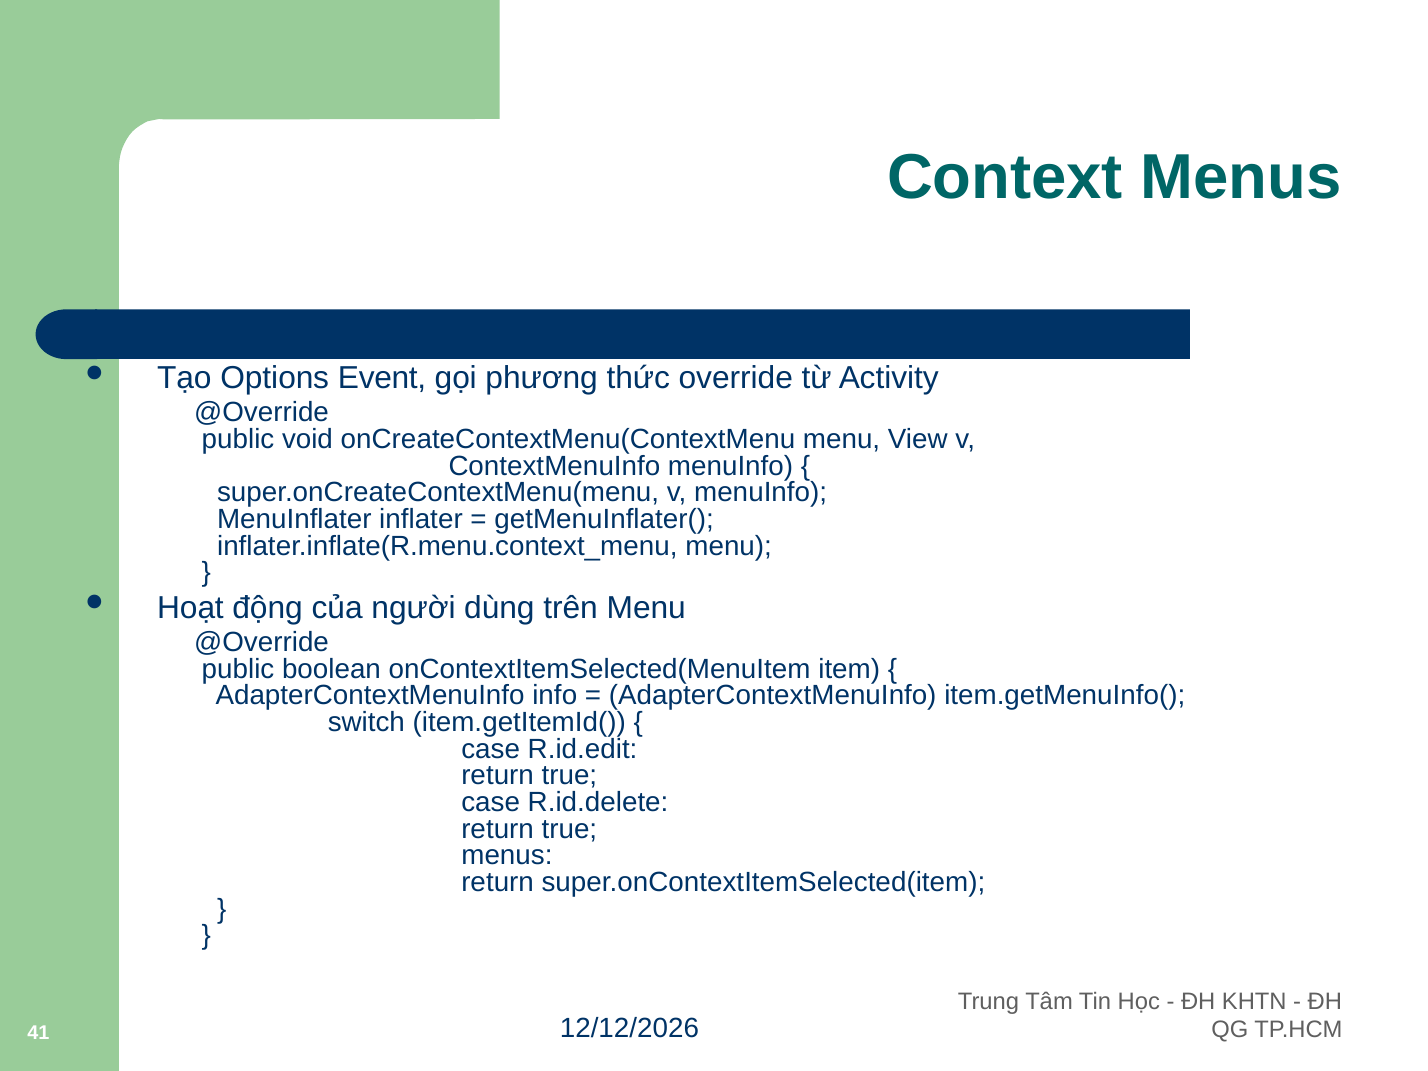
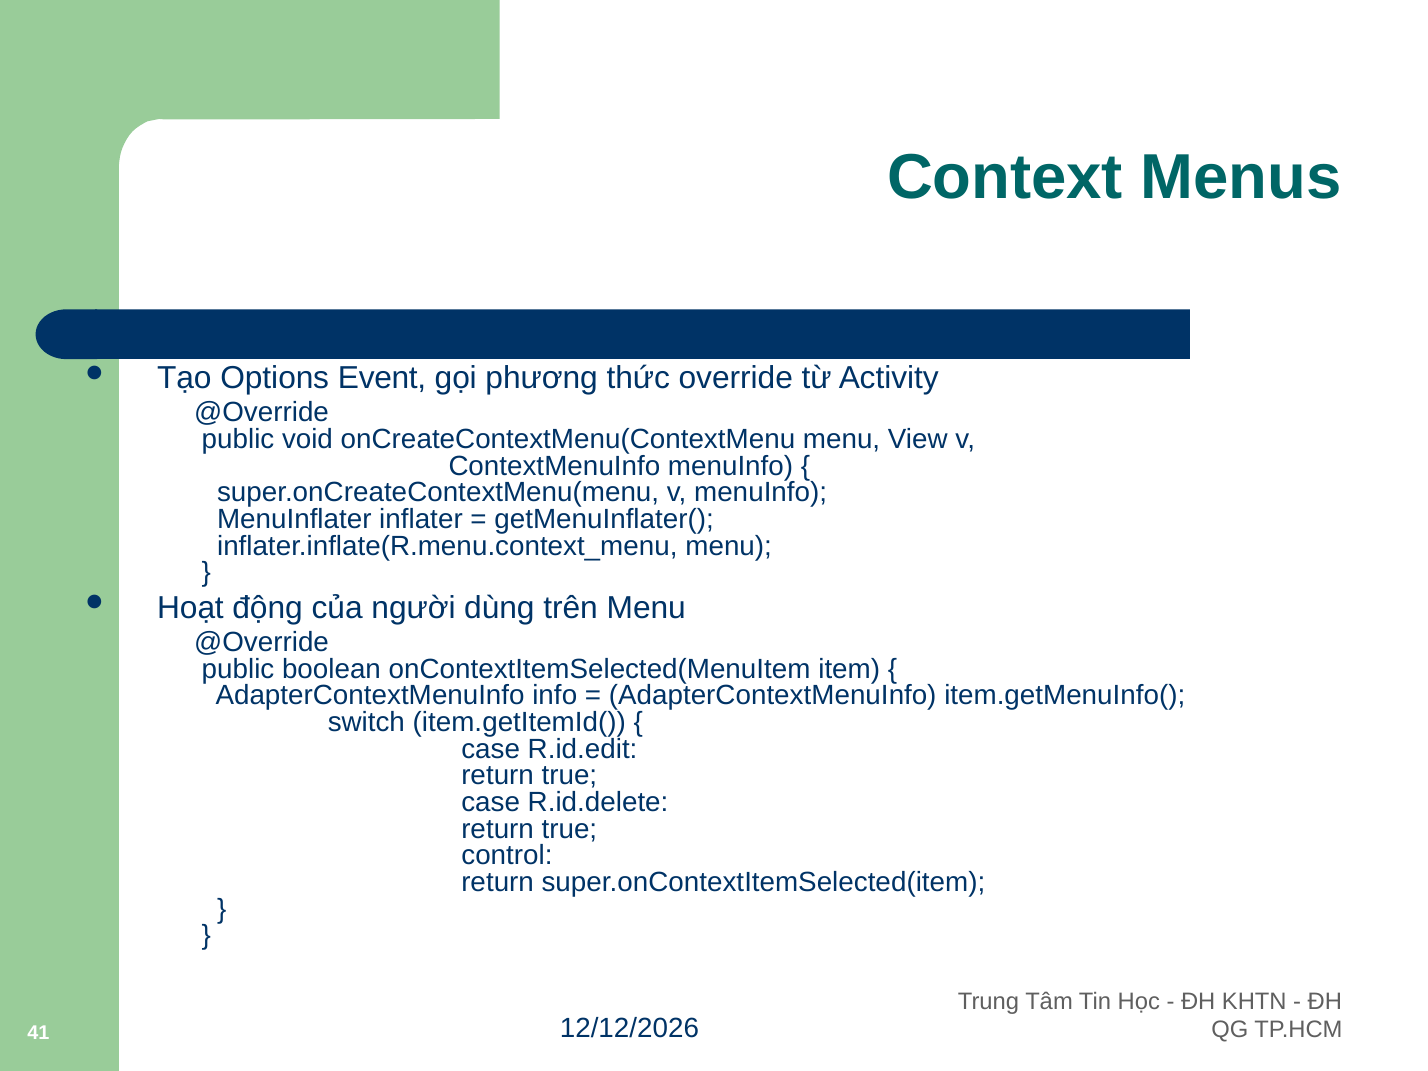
menus: menus -> control (507, 856)
